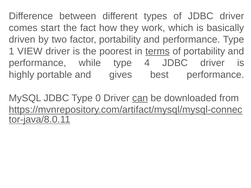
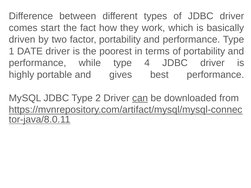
VIEW: VIEW -> DATE (30, 51)
terms underline: present -> none (157, 51)
0: 0 -> 2 (98, 98)
